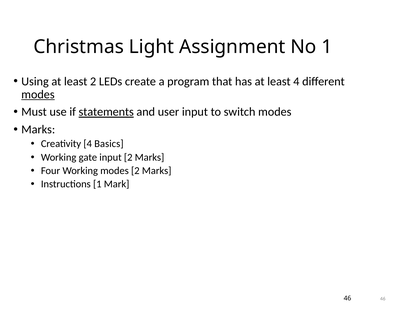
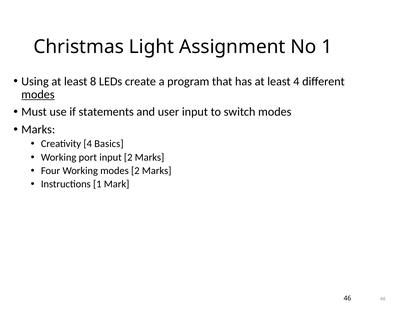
least 2: 2 -> 8 (93, 81)
statements underline: present -> none (106, 112)
gate: gate -> port (88, 157)
